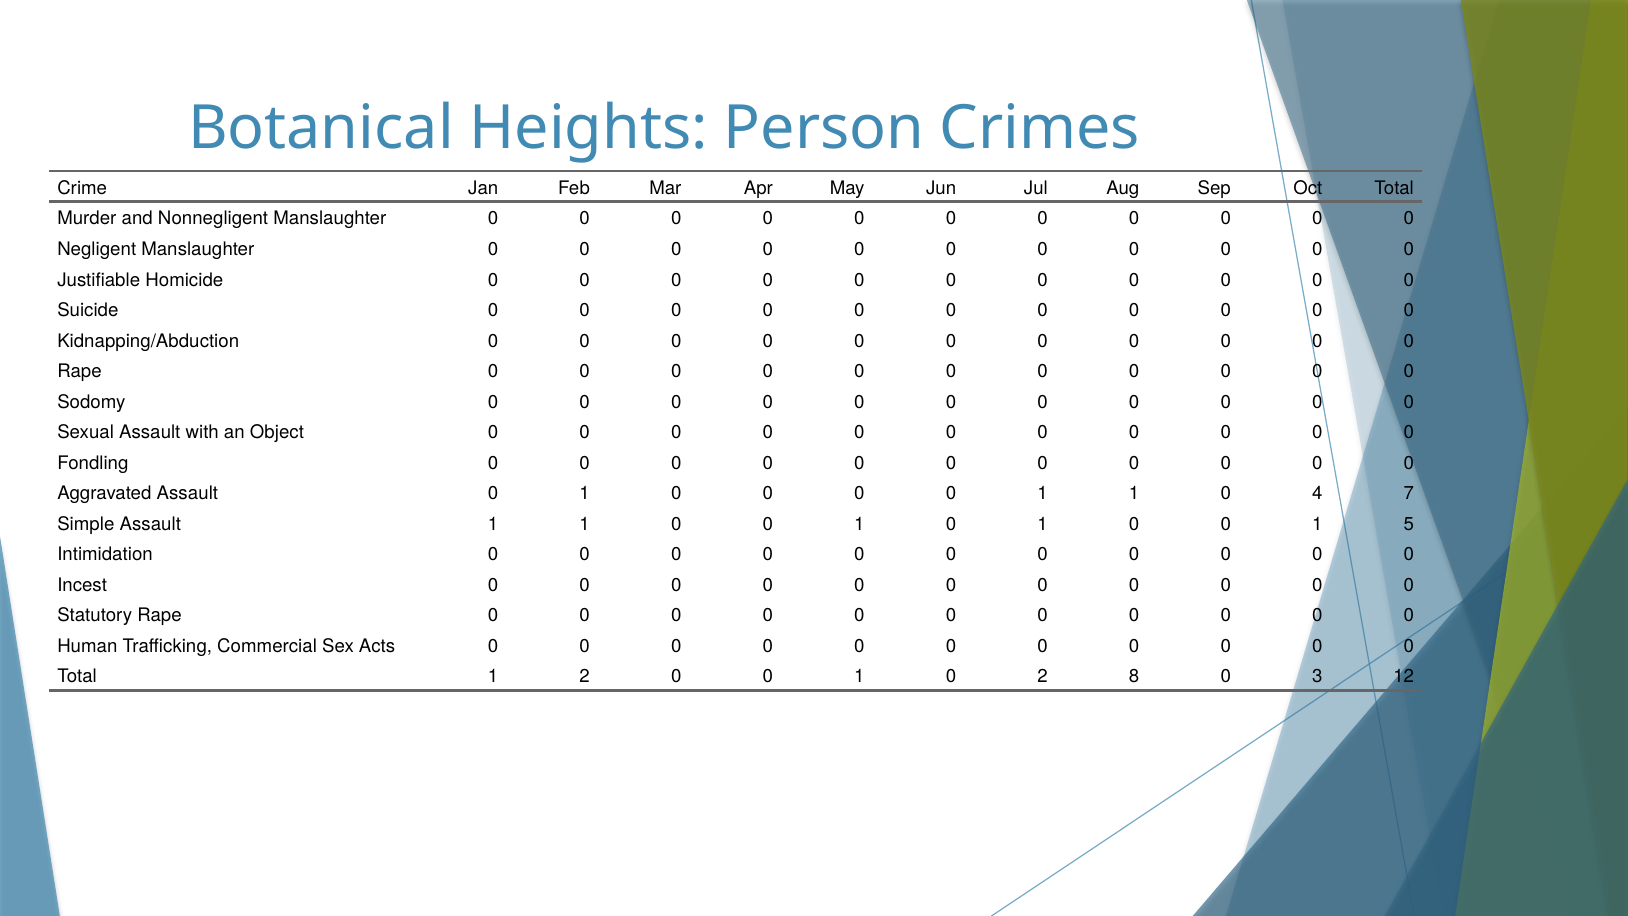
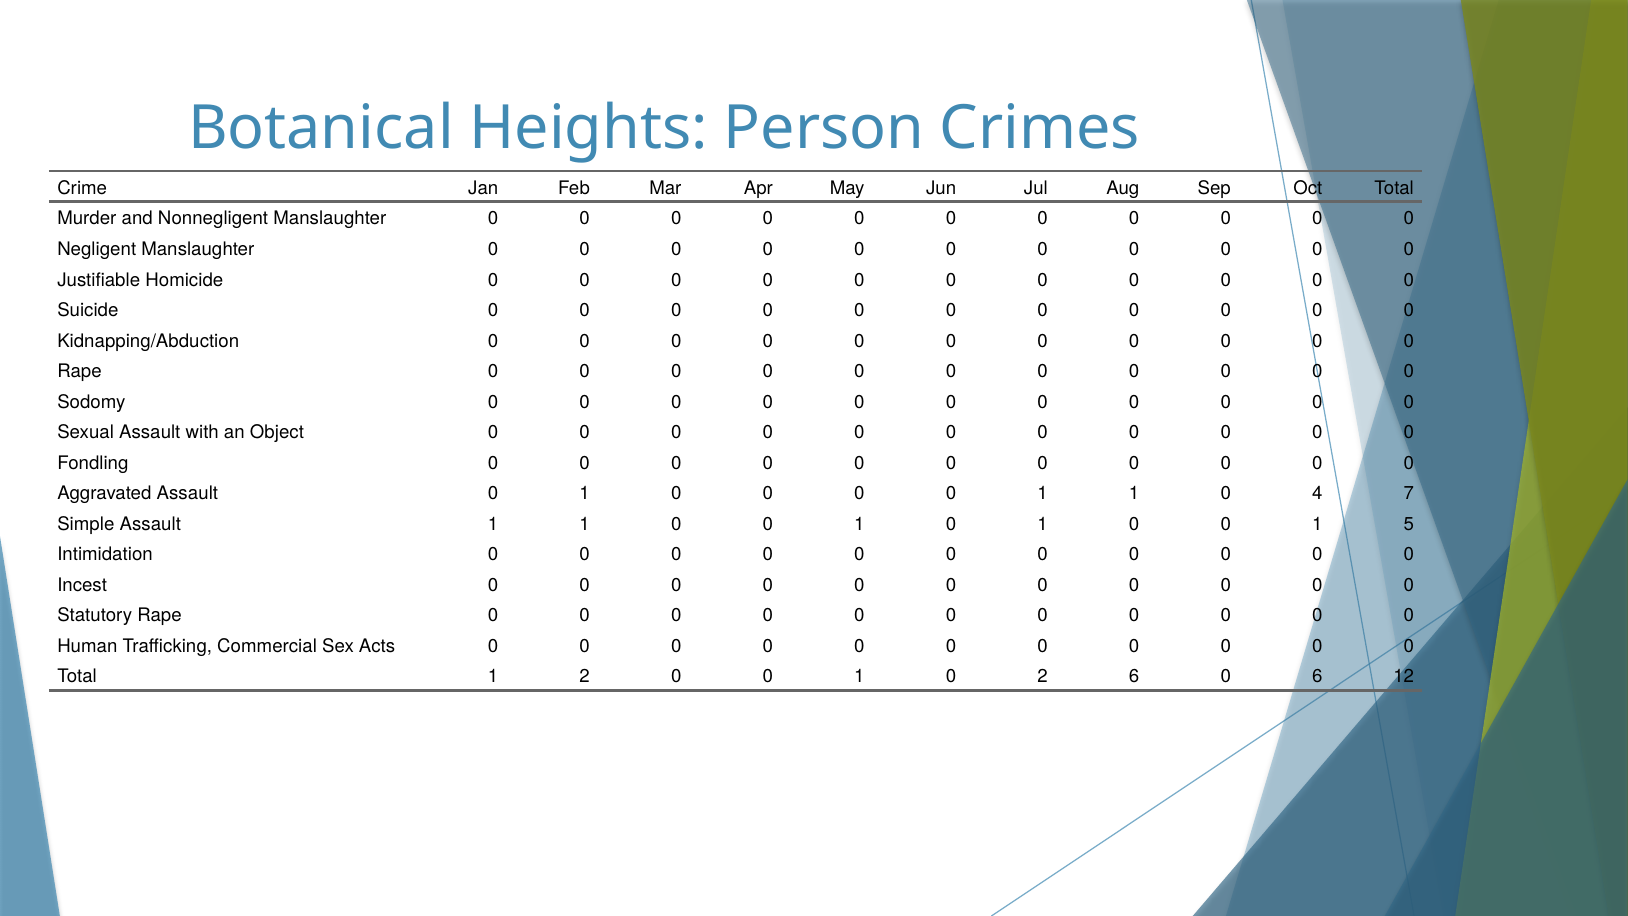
2 8: 8 -> 6 (1134, 677)
0 3: 3 -> 6 (1317, 677)
